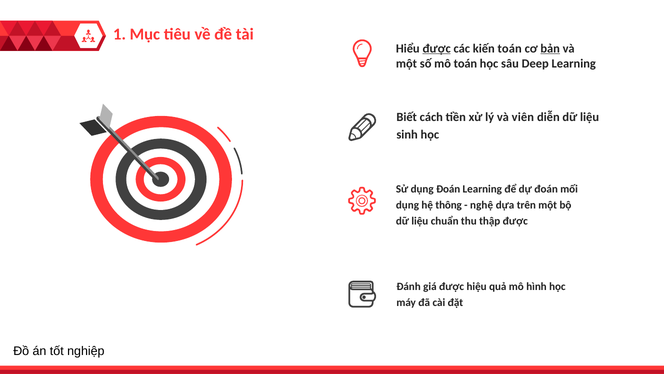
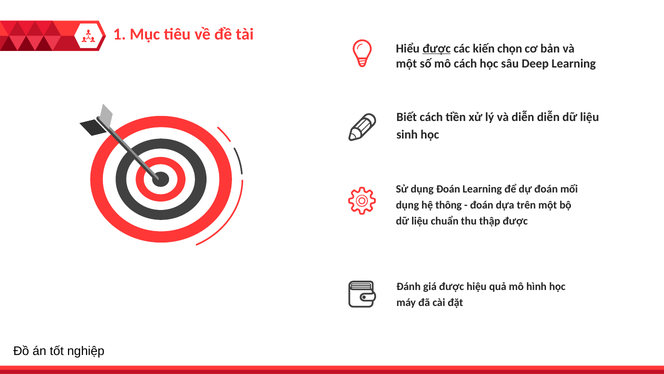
kiến toán: toán -> chọn (510, 48)
bản underline: present -> none (550, 48)
mô toán: toán -> cách (465, 63)
và viên: viên -> diễn (523, 117)
nghệ: nghệ -> đoán (482, 205)
